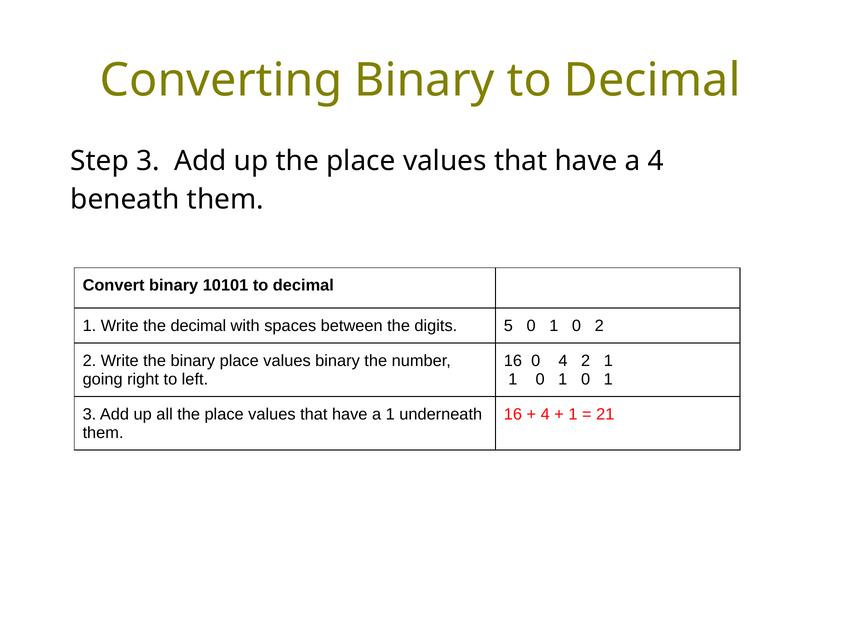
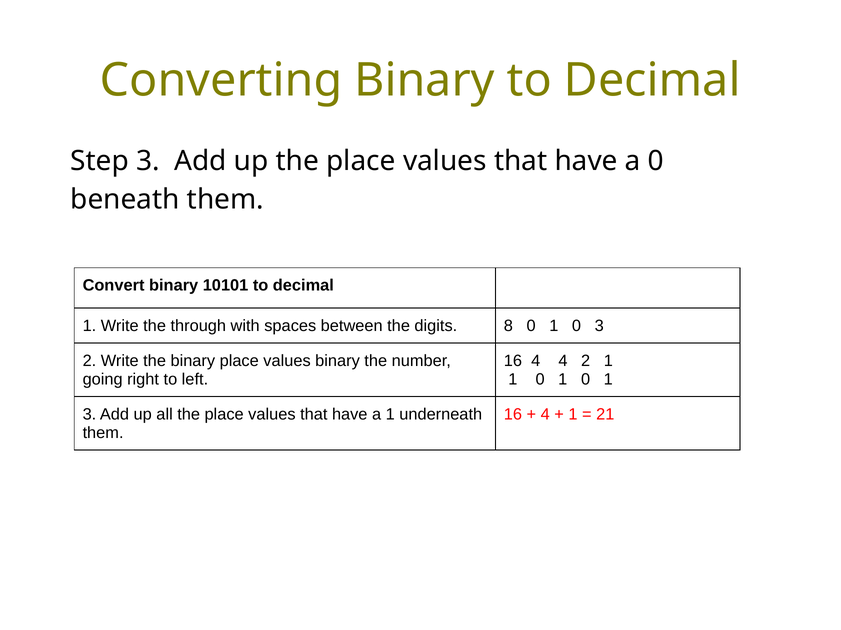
a 4: 4 -> 0 (656, 161)
the decimal: decimal -> through (198, 326)
5: 5 -> 8 (508, 326)
0 2: 2 -> 3 (599, 326)
16 0: 0 -> 4 (536, 361)
